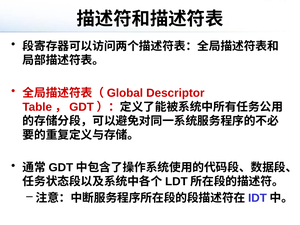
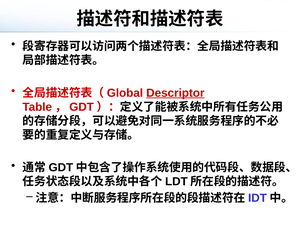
Descriptor underline: none -> present (175, 93)
